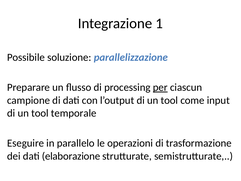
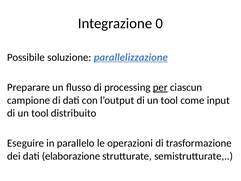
1: 1 -> 0 (159, 23)
parallelizzazione underline: none -> present (131, 57)
temporale: temporale -> distribuito (74, 113)
